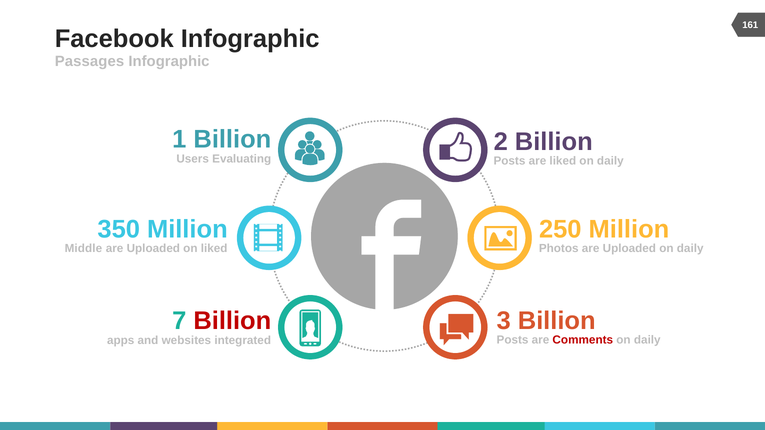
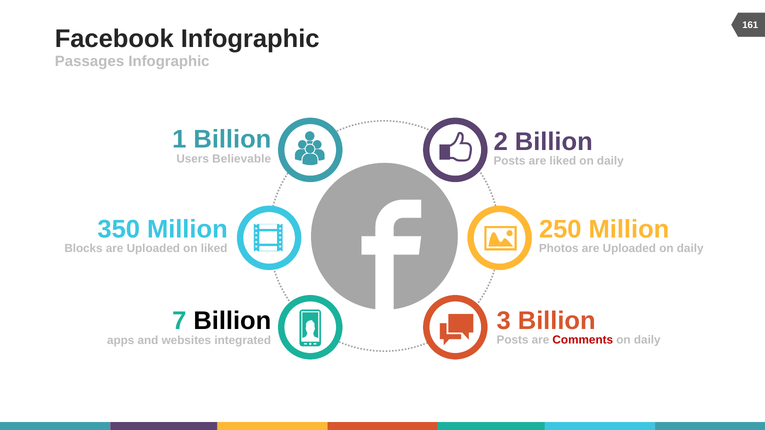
Evaluating: Evaluating -> Believable (242, 159)
Middle: Middle -> Blocks (83, 249)
Billion colour: red -> black (232, 321)
